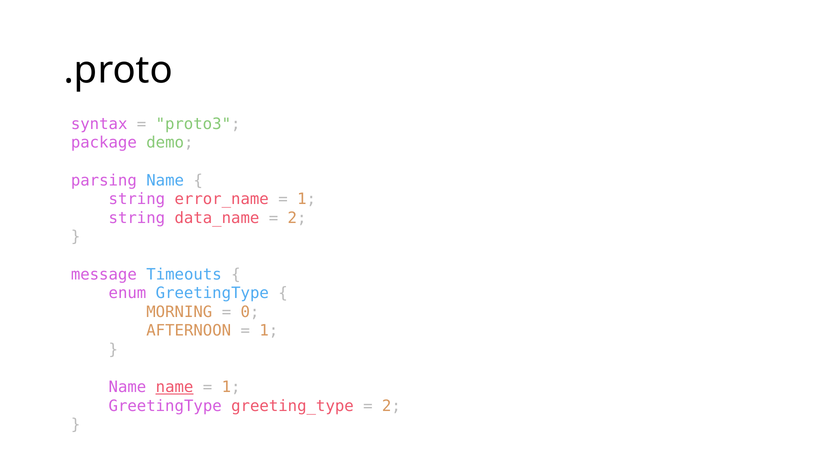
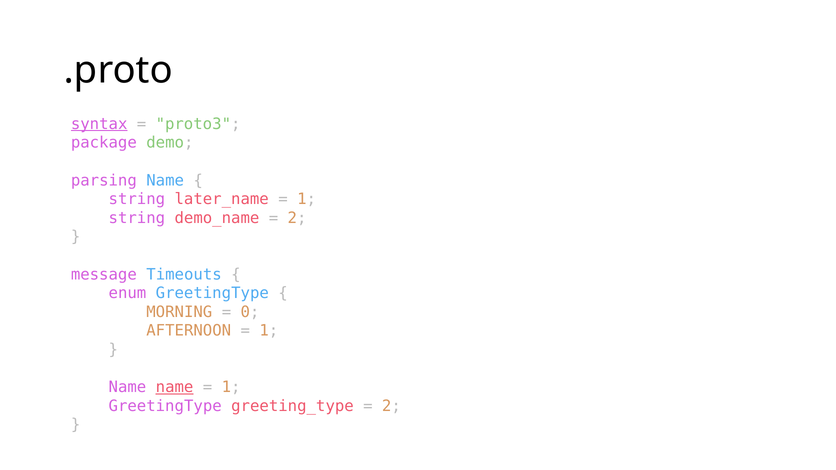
syntax underline: none -> present (99, 124)
error_name: error_name -> later_name (222, 199)
data_name: data_name -> demo_name (217, 218)
